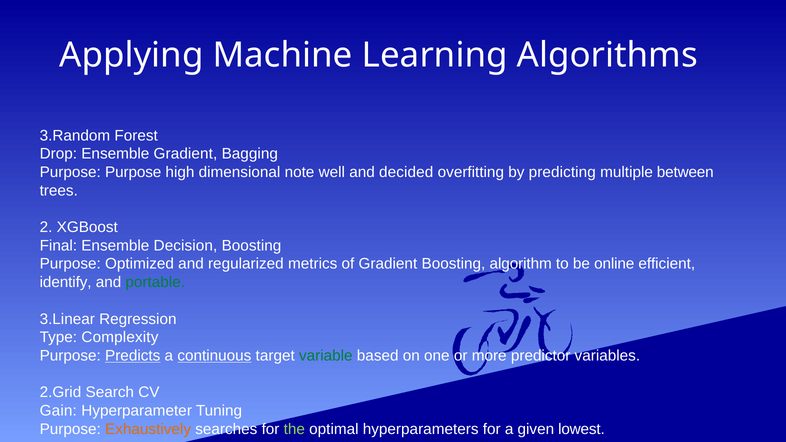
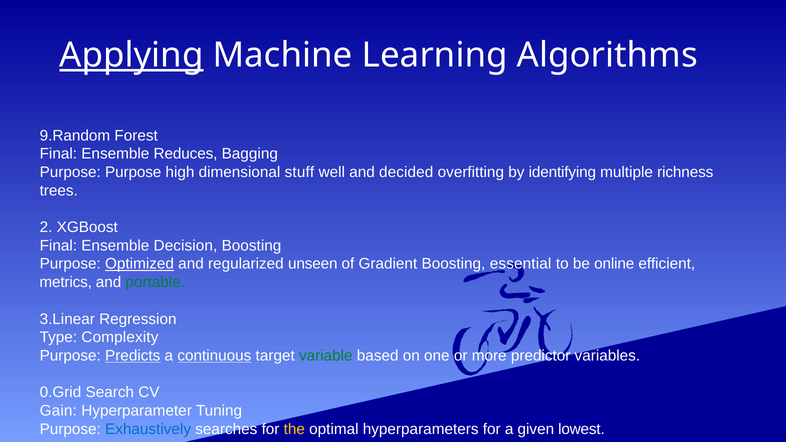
Applying underline: none -> present (131, 55)
3.Random: 3.Random -> 9.Random (75, 136)
Drop: Drop -> Final (58, 154)
Ensemble Gradient: Gradient -> Reduces (186, 154)
note: note -> stuff (299, 172)
predicting: predicting -> identifying (562, 172)
between: between -> richness (685, 172)
Optimized underline: none -> present (140, 264)
metrics: metrics -> unseen (313, 264)
algorithm: algorithm -> essential (521, 264)
identify: identify -> metrics (66, 282)
2.Grid: 2.Grid -> 0.Grid (60, 392)
Exhaustively colour: orange -> blue (148, 429)
the colour: light green -> yellow (294, 429)
